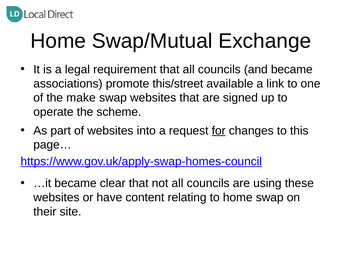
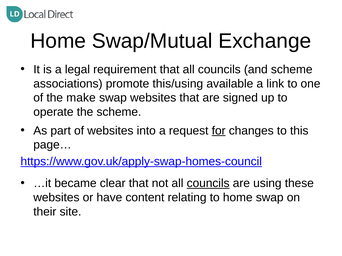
and became: became -> scheme (292, 70)
this/street: this/street -> this/using (178, 84)
councils underline: none -> present (208, 184)
